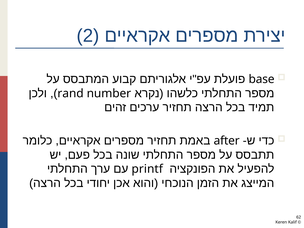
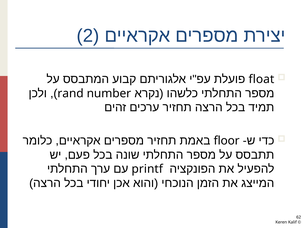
base: base -> float (261, 79)
after: after -> floor (227, 141)
